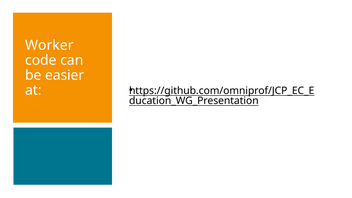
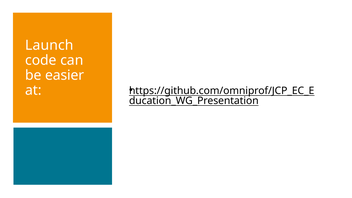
Worker: Worker -> Launch (49, 45)
